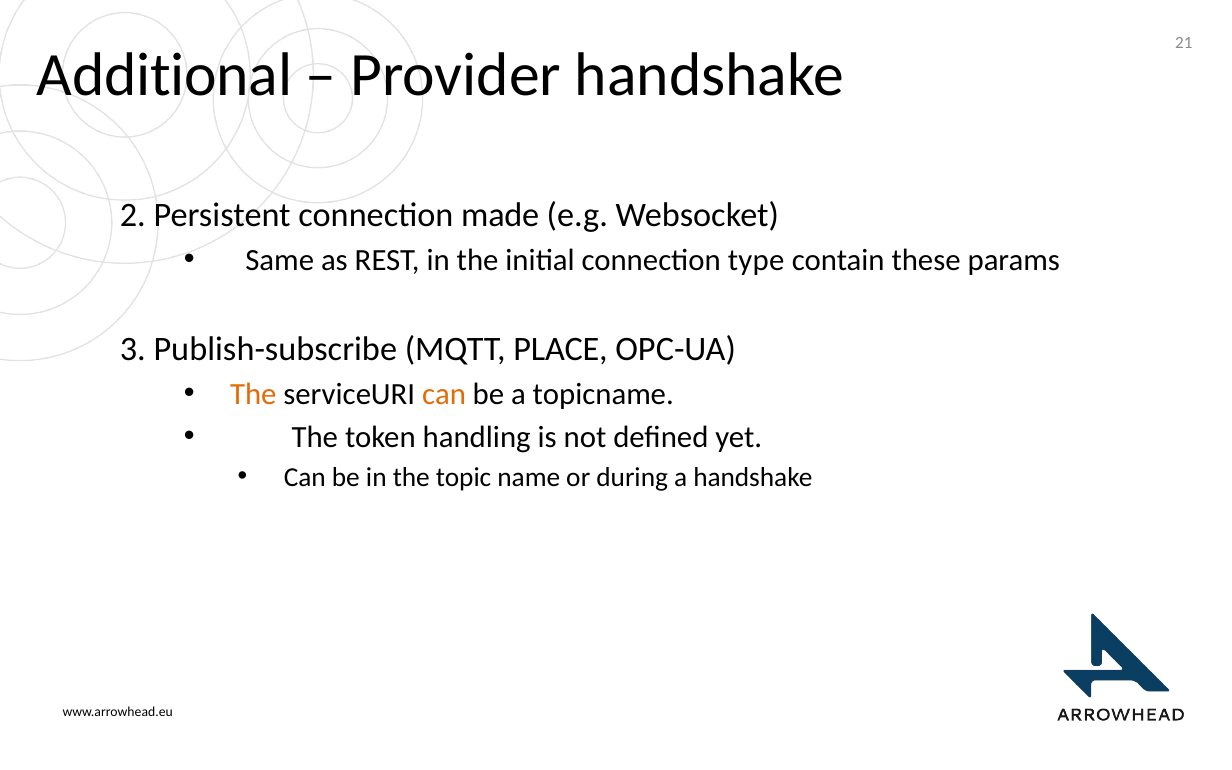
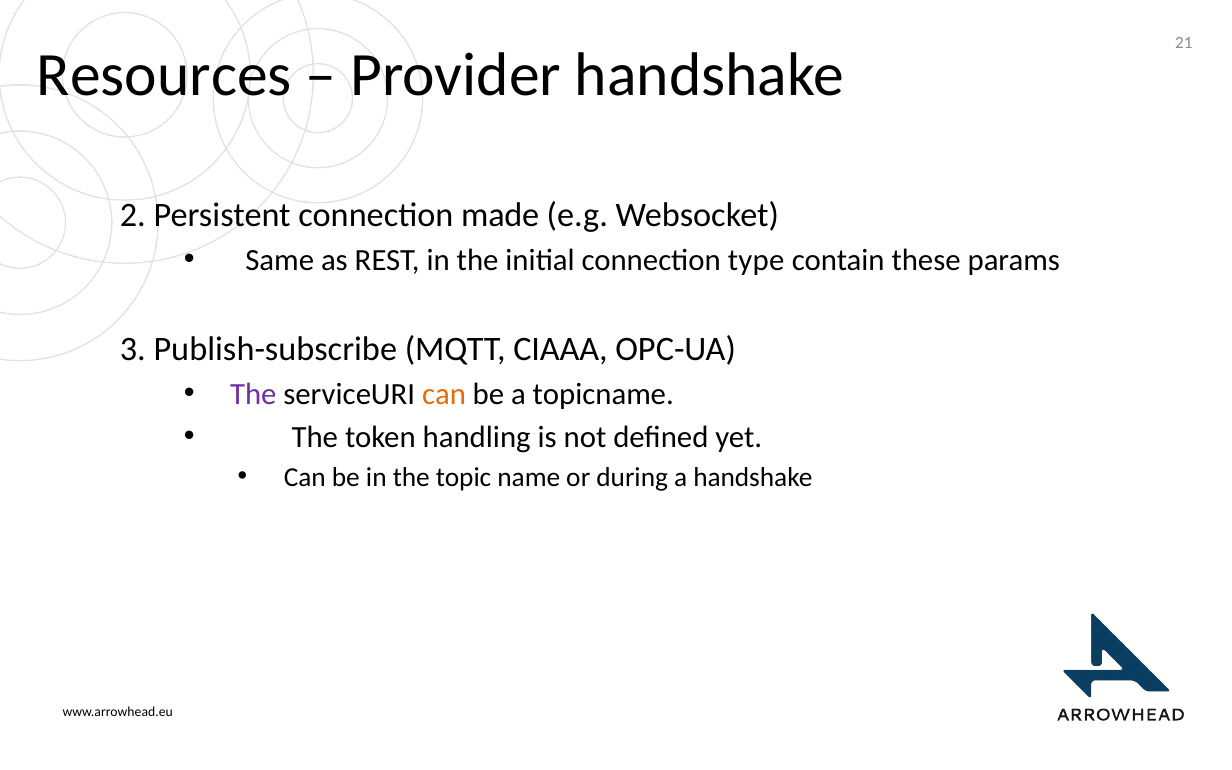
Additional: Additional -> Resources (164, 75)
PLACE: PLACE -> CIAAA (560, 349)
The colour: orange -> purple (253, 394)
